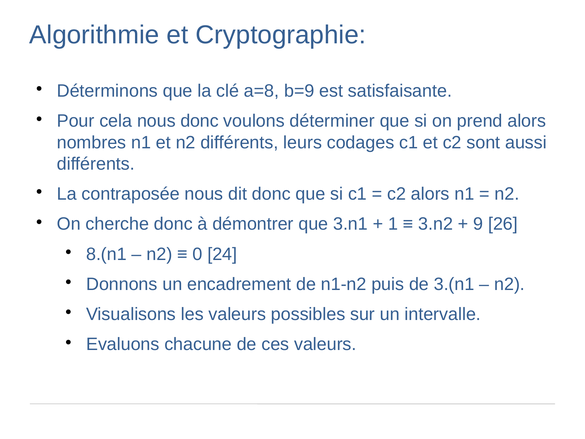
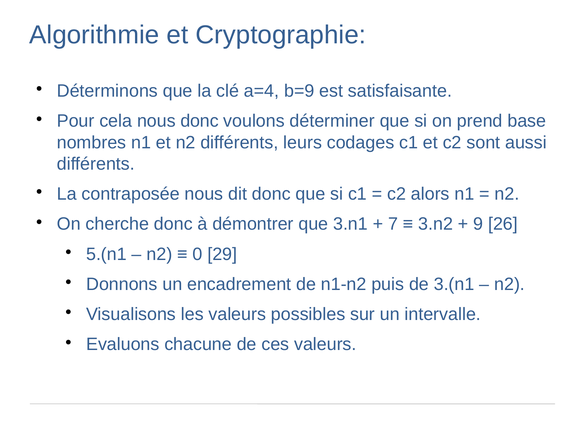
a=8: a=8 -> a=4 (262, 91)
prend alors: alors -> base (527, 121)
1: 1 -> 7 (393, 224)
8.(n1: 8.(n1 -> 5.(n1 (106, 254)
24: 24 -> 29 (222, 254)
